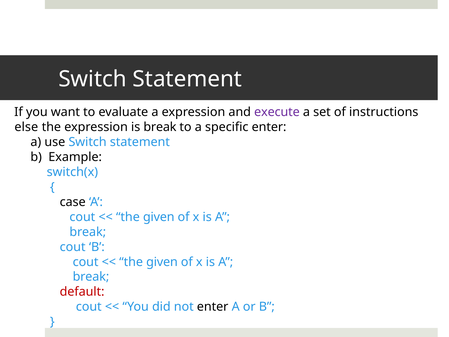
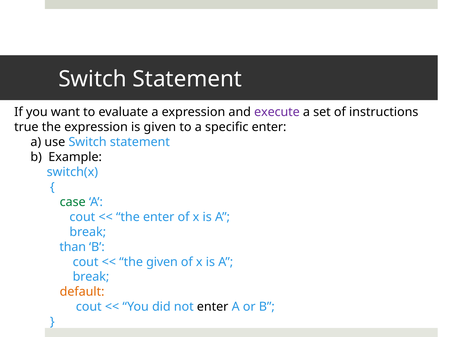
else: else -> true (26, 127)
is break: break -> given (160, 127)
case colour: black -> green (73, 202)
given: given -> enter (159, 217)
cout: cout -> than (73, 247)
default colour: red -> orange (82, 292)
